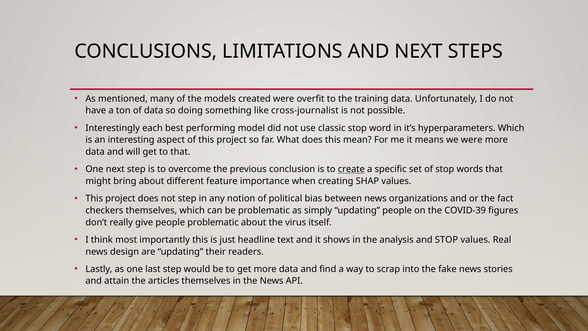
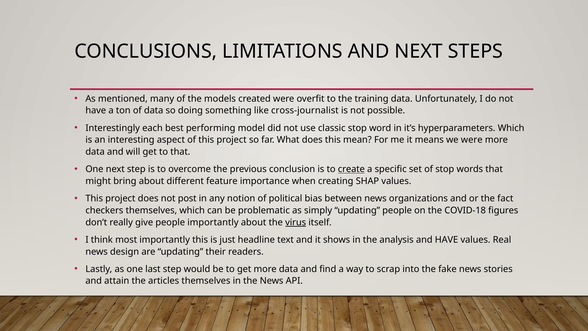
not step: step -> post (187, 198)
COVID-39: COVID-39 -> COVID-18 (465, 210)
people problematic: problematic -> importantly (213, 222)
virus underline: none -> present (296, 222)
and STOP: STOP -> HAVE (447, 240)
